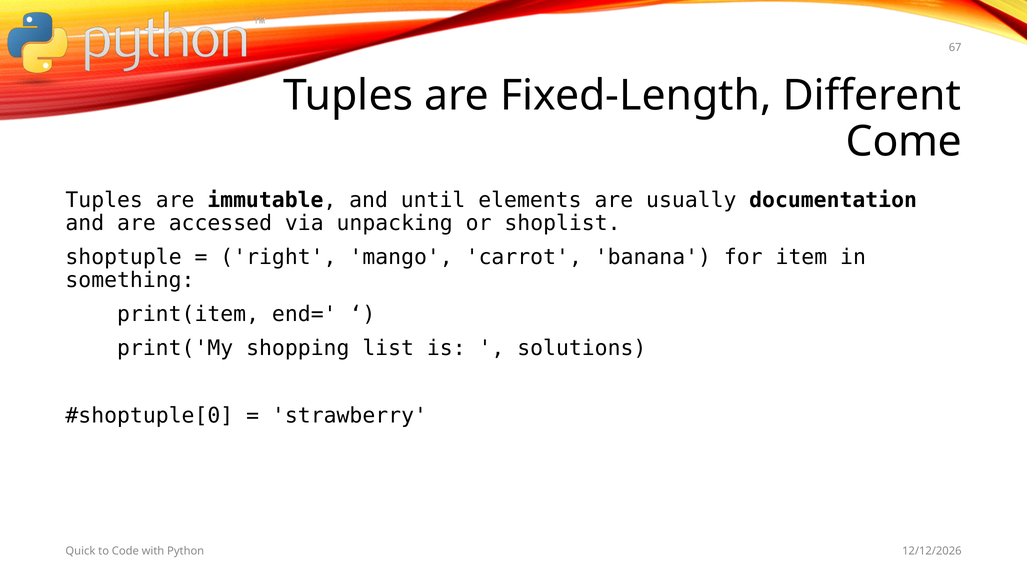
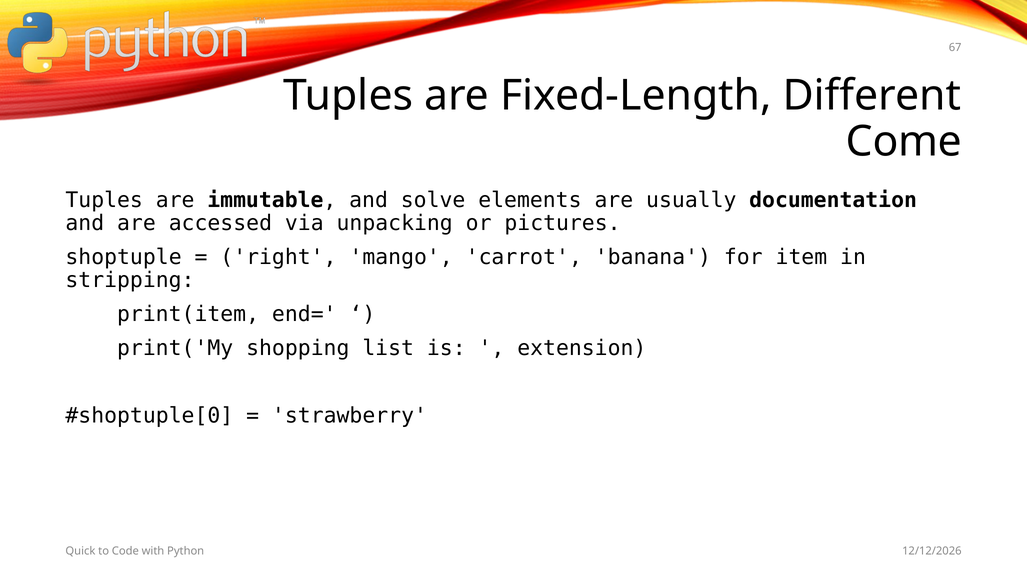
until: until -> solve (433, 200)
shoplist: shoplist -> pictures (563, 223)
something: something -> stripping (130, 280)
solutions: solutions -> extension (582, 348)
